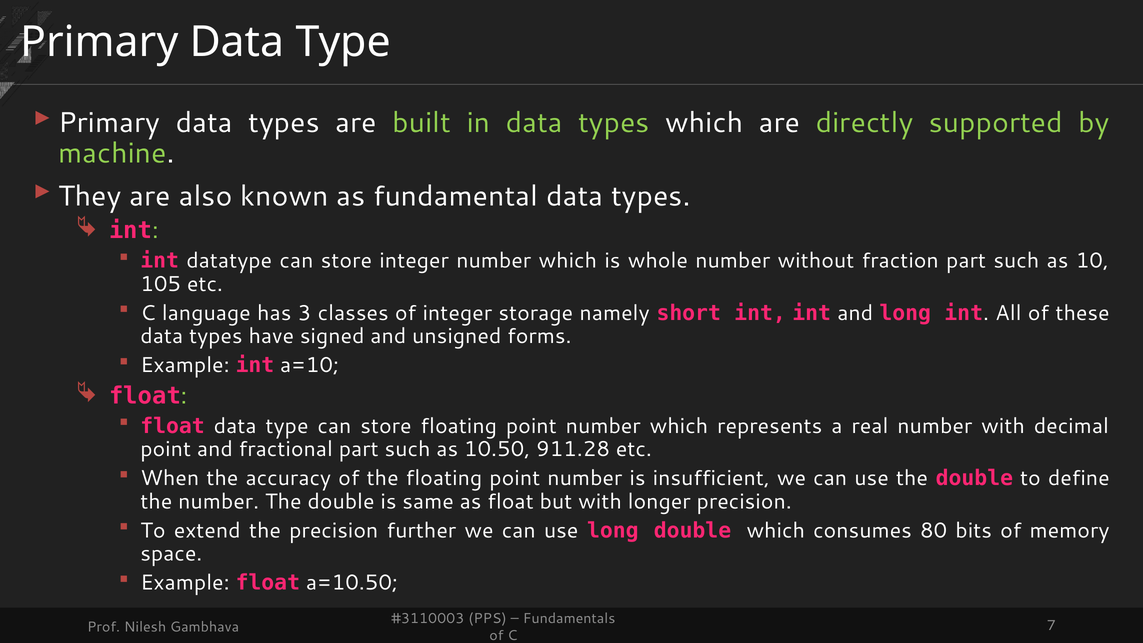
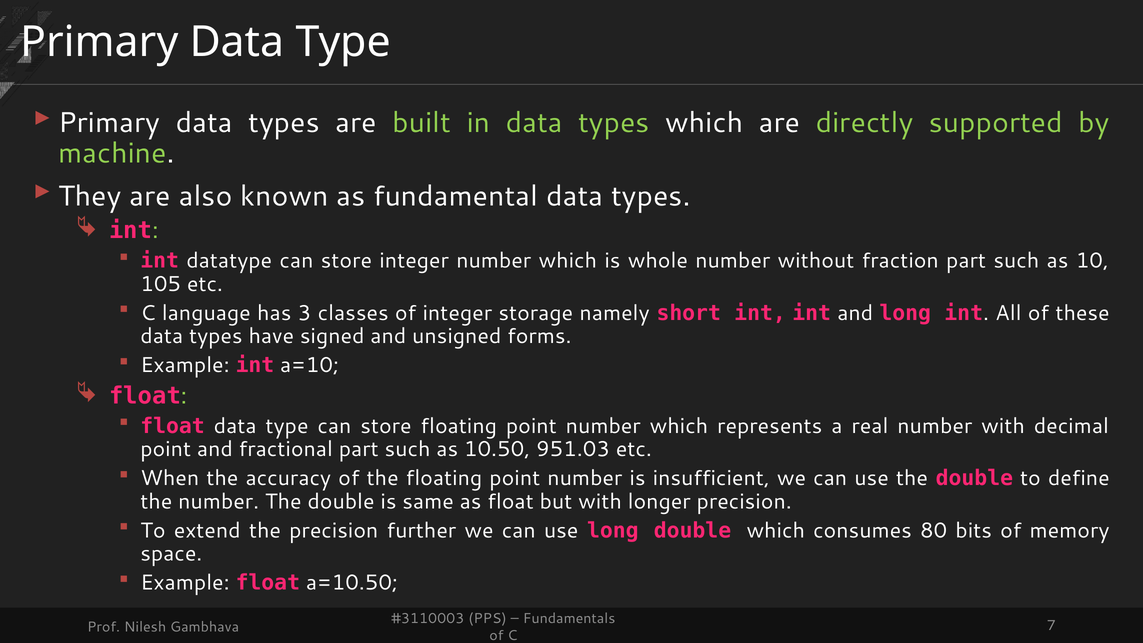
911.28: 911.28 -> 951.03 (573, 449)
